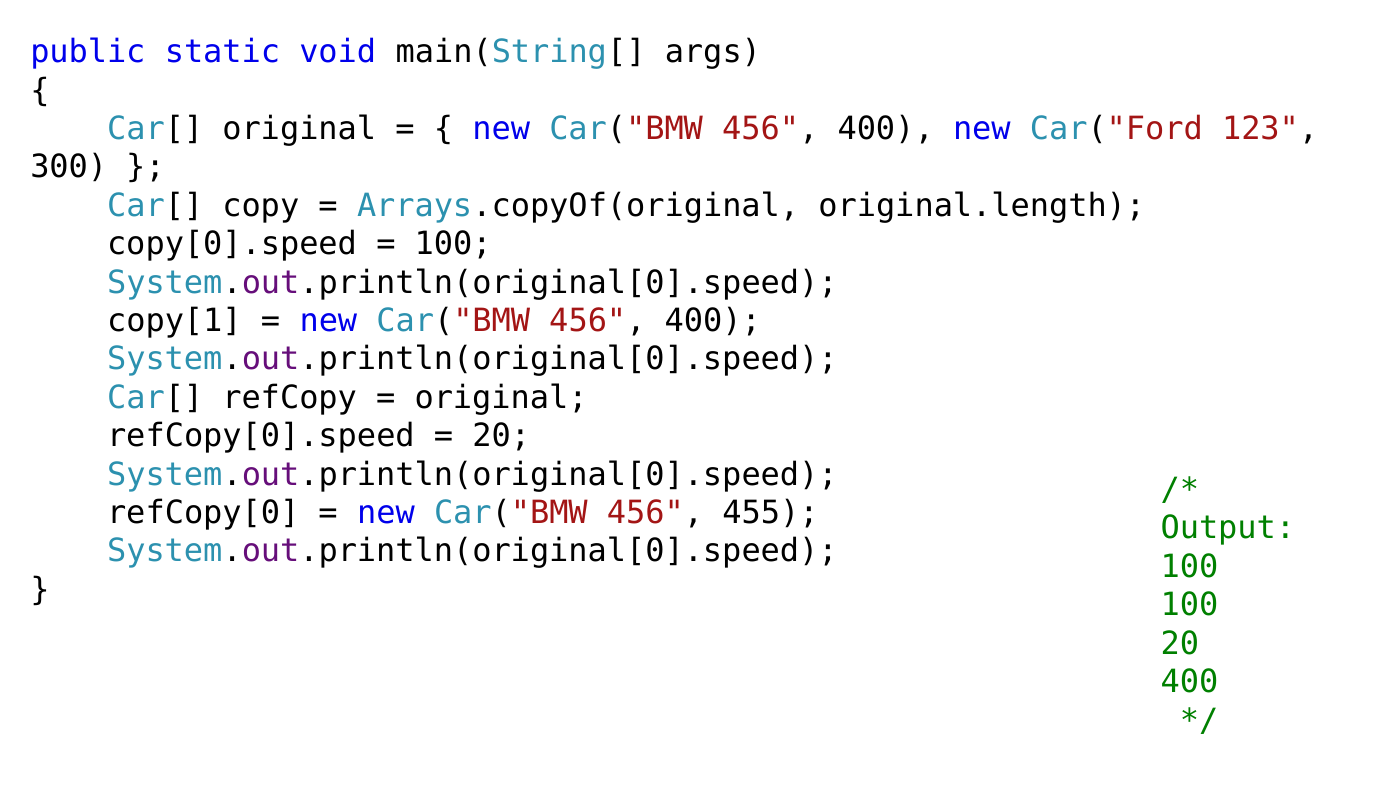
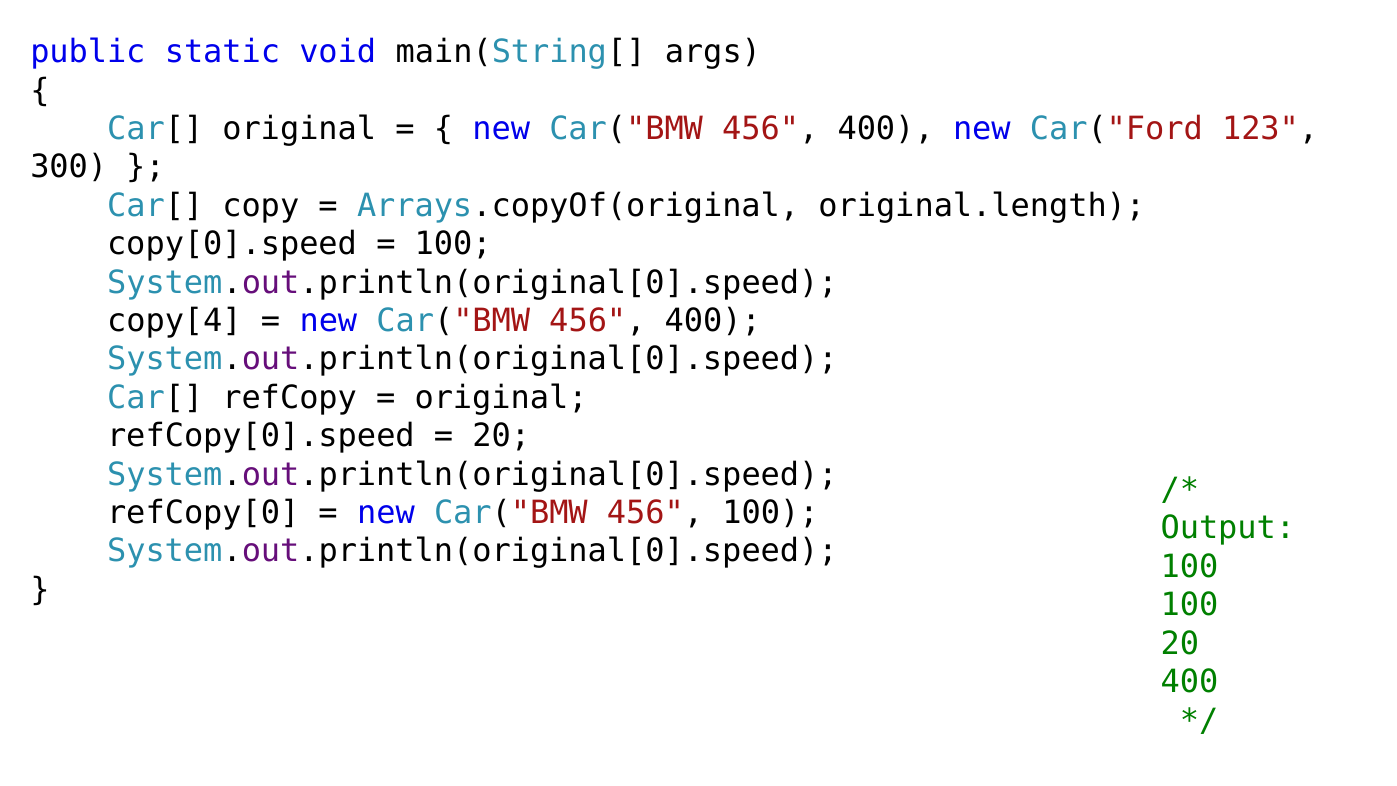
copy[1: copy[1 -> copy[4 (174, 321)
456 455: 455 -> 100 (770, 513)
